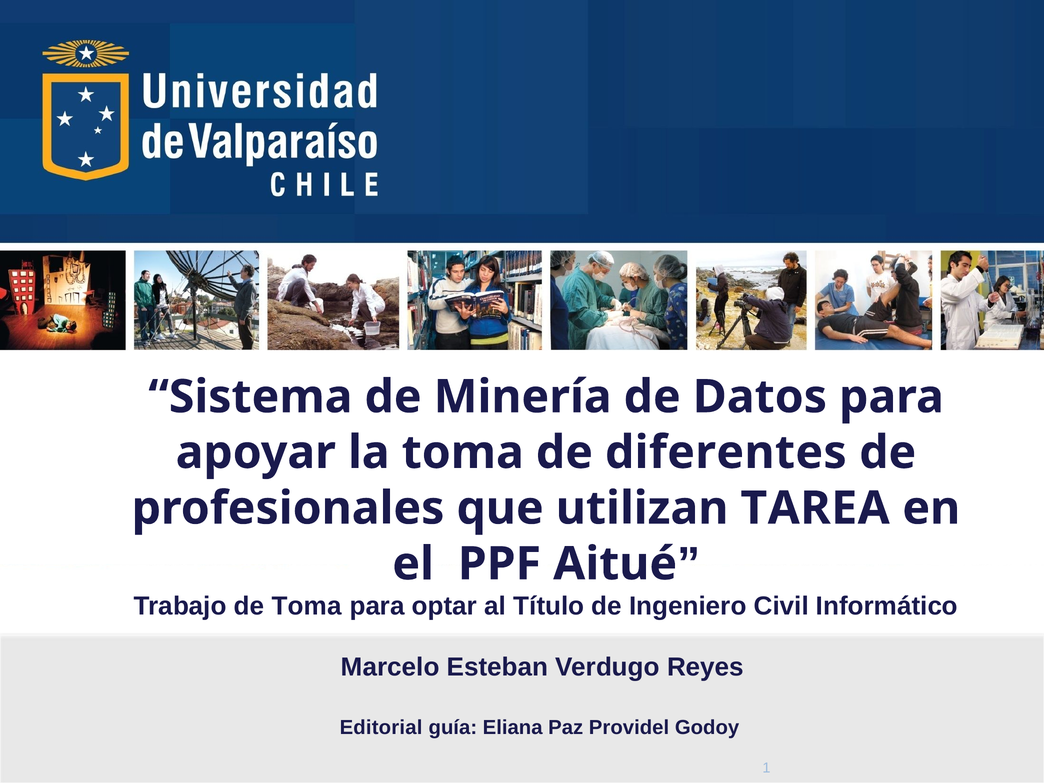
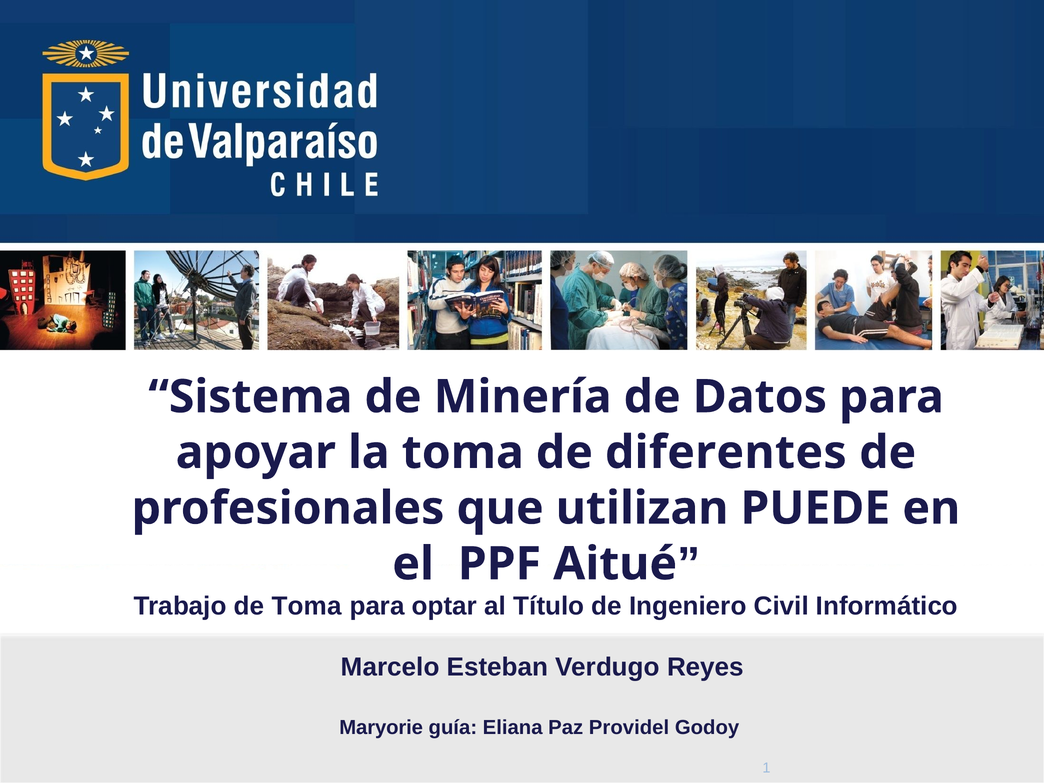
TAREA: TAREA -> PUEDE (815, 508)
Editorial: Editorial -> Maryorie (381, 727)
